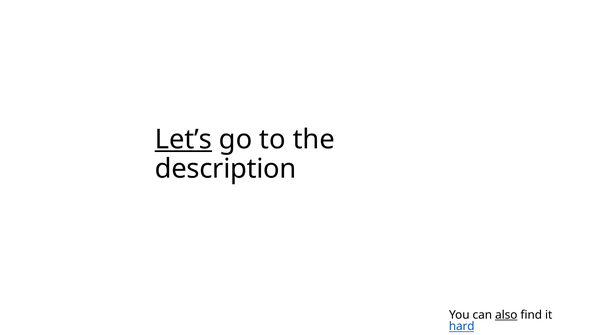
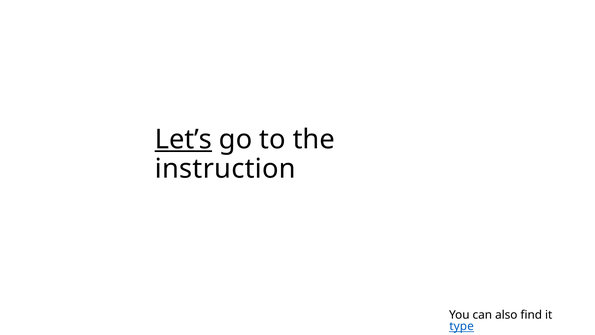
description: description -> instruction (225, 169)
also underline: present -> none (506, 315)
hard: hard -> type (462, 326)
